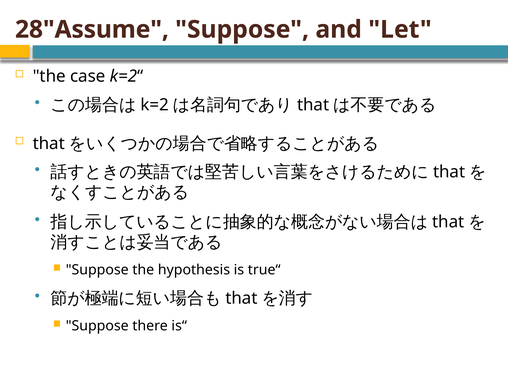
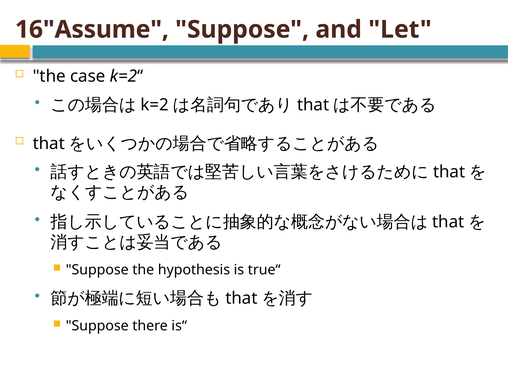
28"Assume: 28"Assume -> 16"Assume (92, 30)
